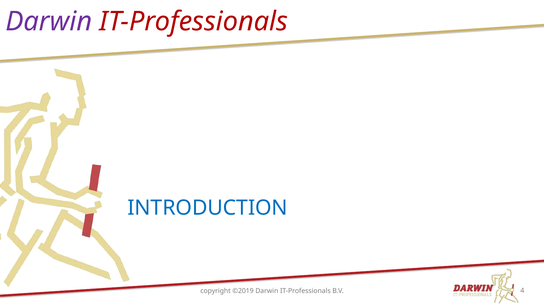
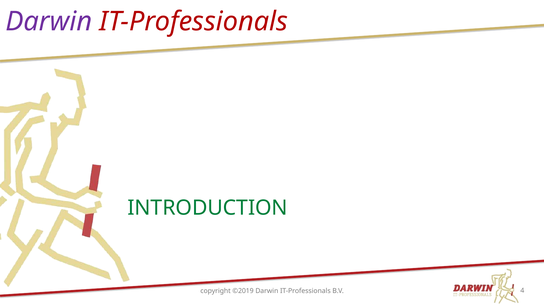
INTRODUCTION colour: blue -> green (208, 208)
